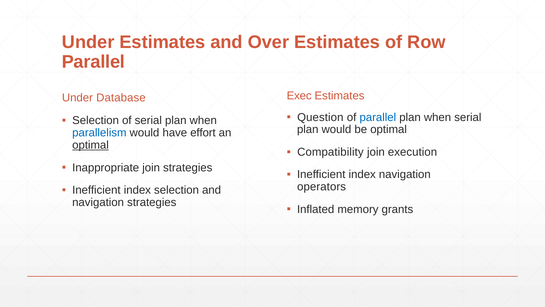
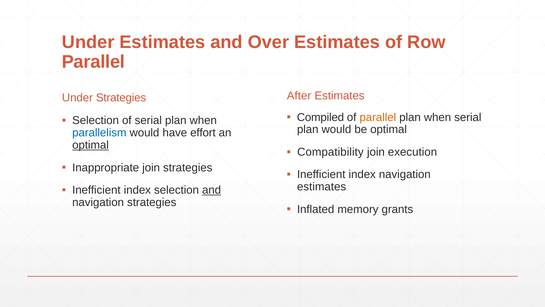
Exec: Exec -> After (299, 96)
Under Database: Database -> Strategies (121, 98)
Question: Question -> Compiled (320, 117)
parallel colour: blue -> orange (378, 117)
operators: operators -> estimates (322, 187)
and underline: none -> present (212, 190)
